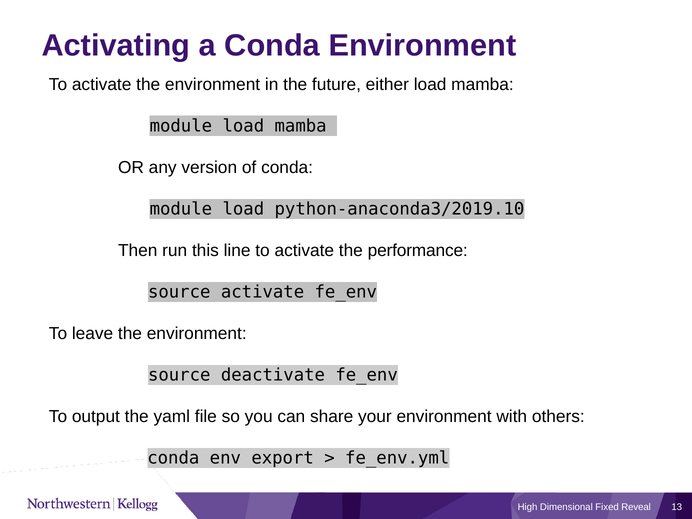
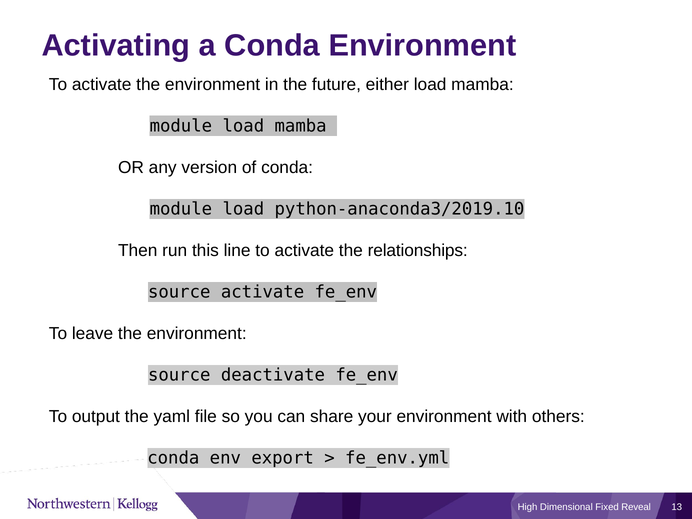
performance: performance -> relationships (418, 251)
